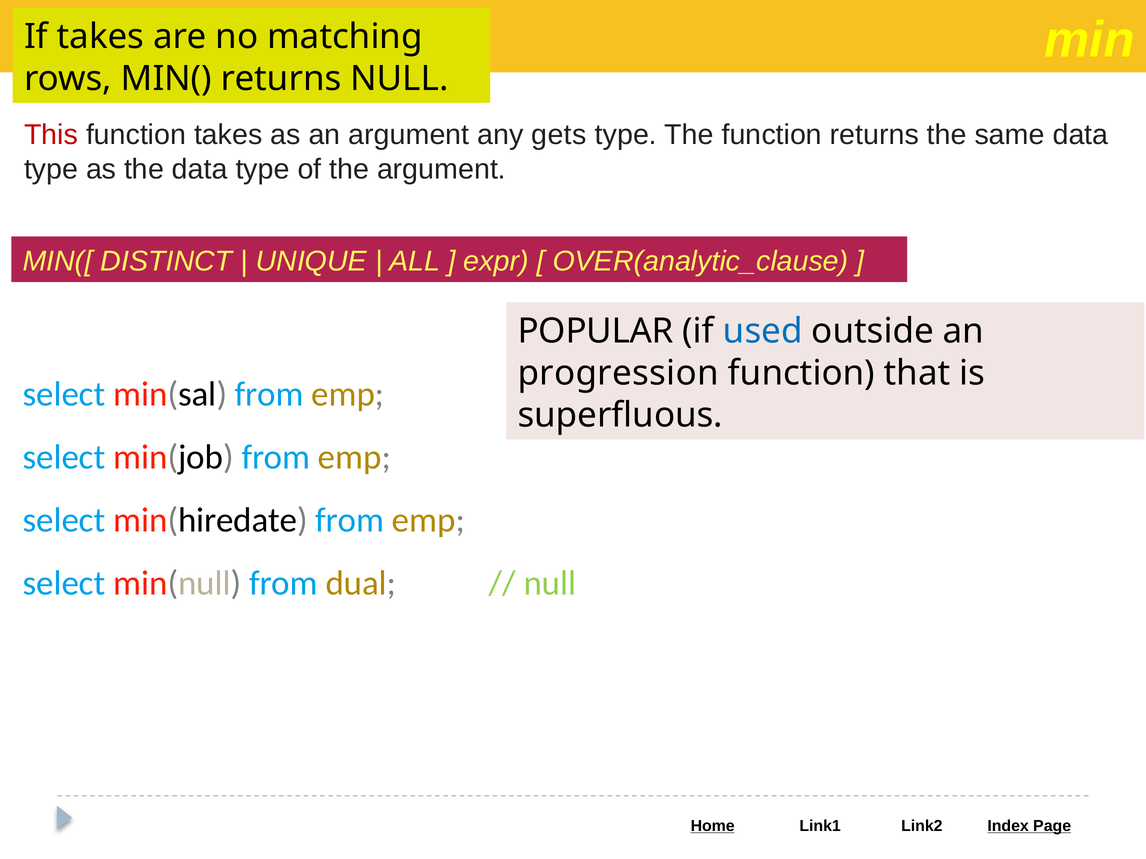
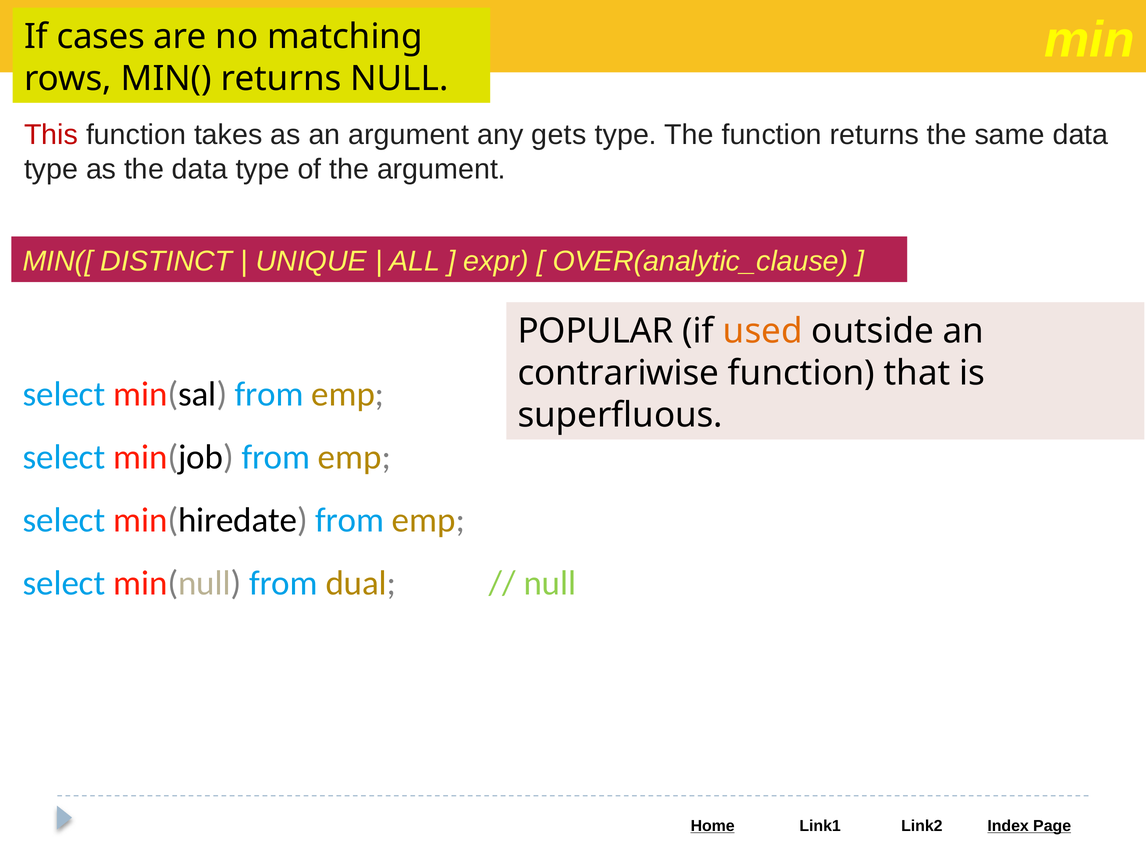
If takes: takes -> cases (101, 37)
used colour: blue -> orange (763, 331)
progression: progression -> contrariwise (618, 373)
